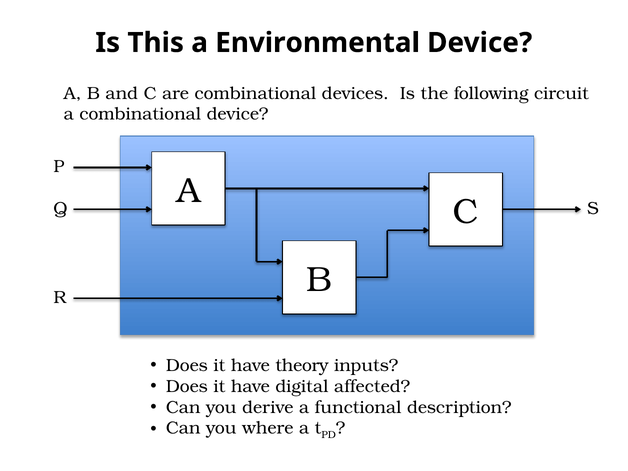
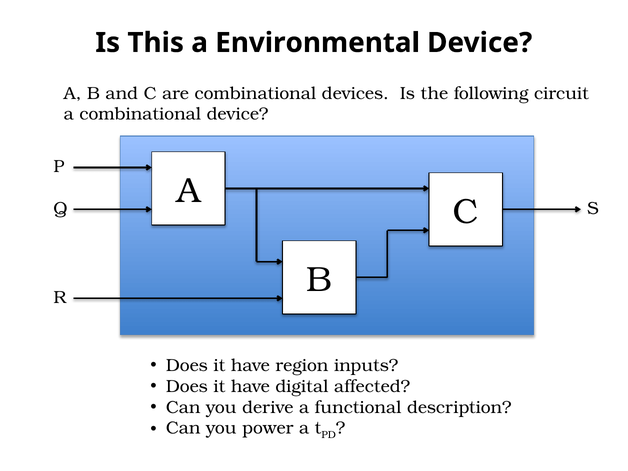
theory: theory -> region (302, 365)
where: where -> power (268, 428)
